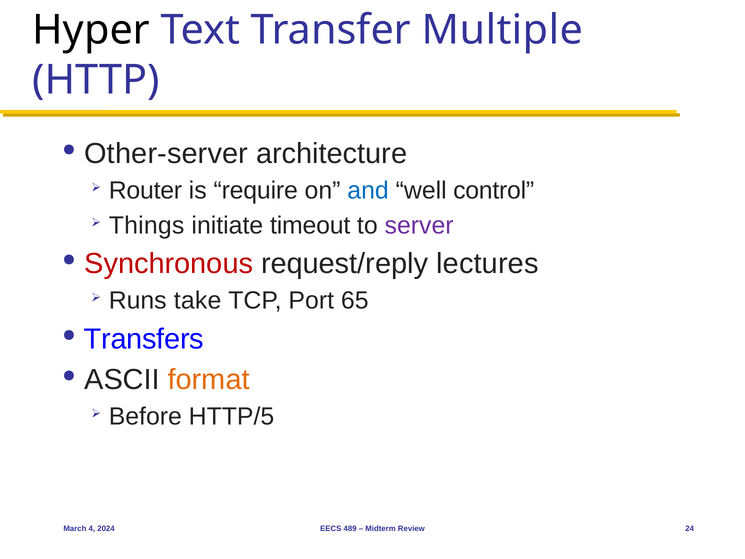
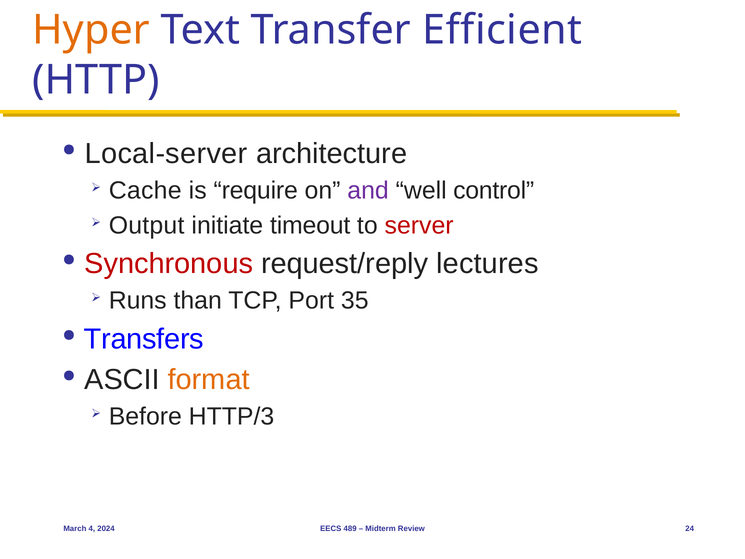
Hyper colour: black -> orange (91, 30)
Multiple: Multiple -> Efficient (502, 30)
Other-server: Other-server -> Local-server (166, 154)
Router: Router -> Cache (145, 191)
and colour: blue -> purple (368, 191)
Things: Things -> Output (147, 225)
server colour: purple -> red (419, 225)
take: take -> than (198, 301)
65: 65 -> 35 (355, 301)
HTTP/5: HTTP/5 -> HTTP/3 (231, 417)
